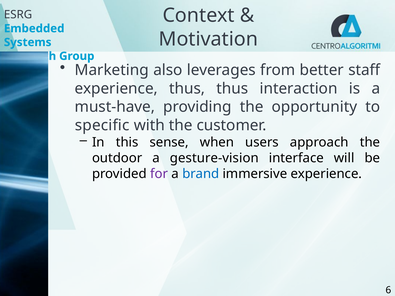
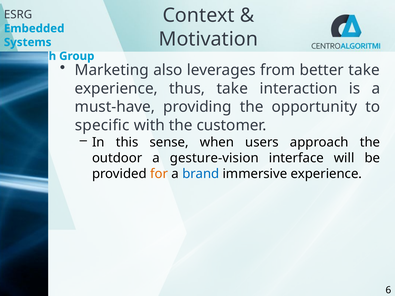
better staff: staff -> take (364, 70)
thus thus: thus -> take (232, 89)
for colour: purple -> orange (159, 174)
